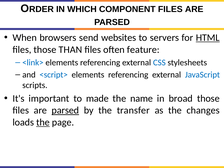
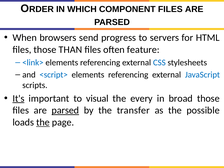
websites: websites -> progress (119, 38)
HTML underline: present -> none (208, 38)
It's underline: none -> present (18, 98)
made: made -> visual (97, 98)
name: name -> every (142, 98)
changes: changes -> possible (203, 110)
